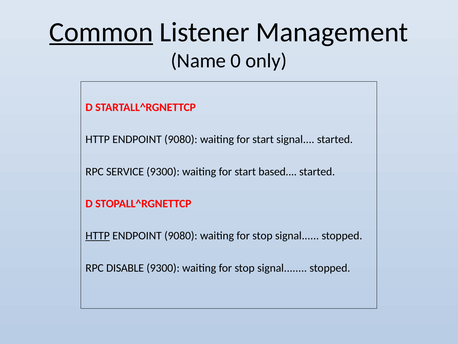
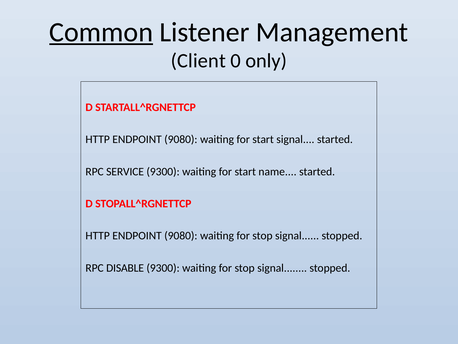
Name: Name -> Client (198, 61)
based: based -> name (278, 171)
HTTP underline: present -> none (98, 235)
